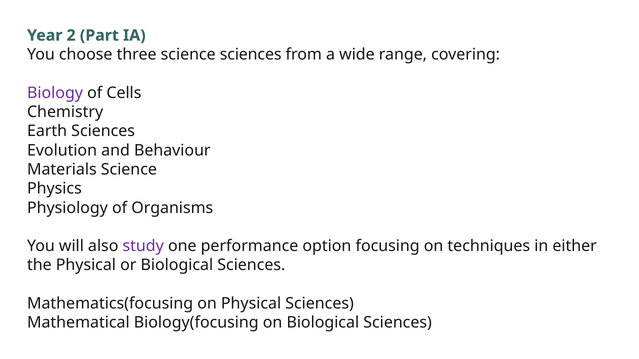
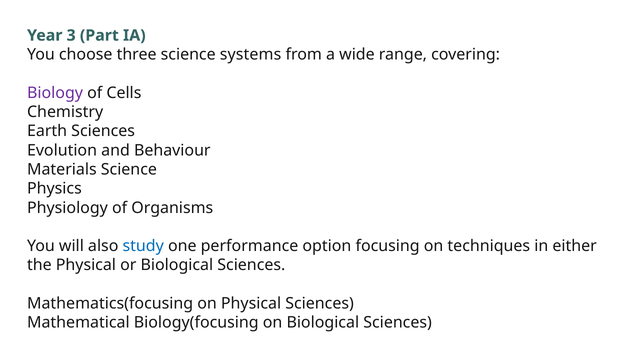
2: 2 -> 3 (71, 35)
science sciences: sciences -> systems (251, 55)
study colour: purple -> blue (143, 246)
